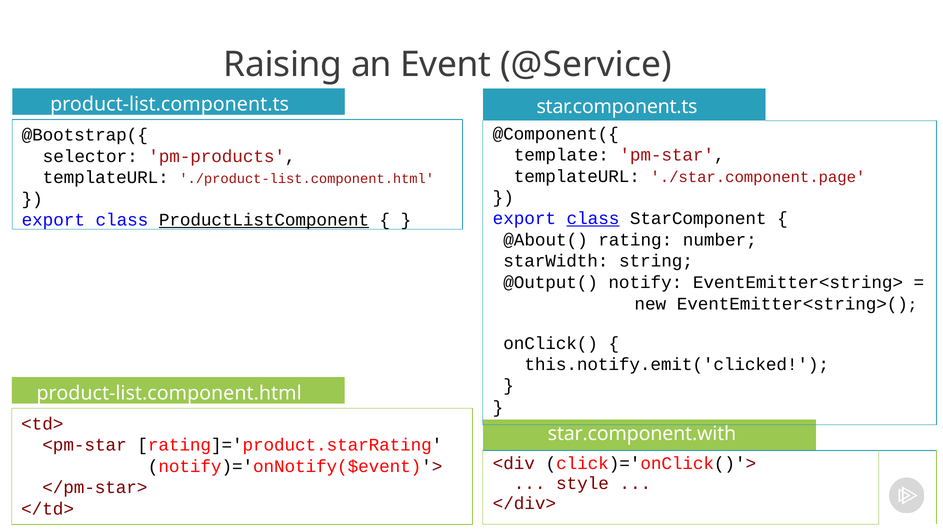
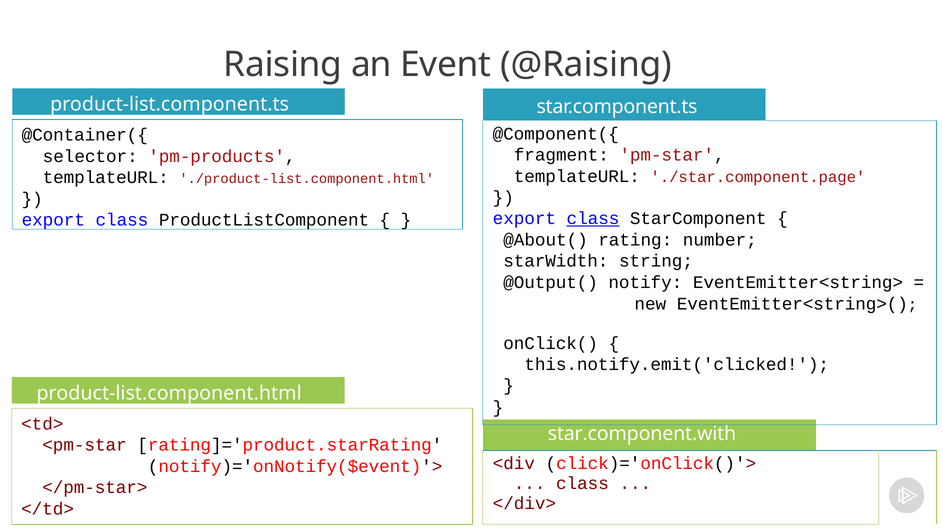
@Service: @Service -> @Raising (586, 65)
@Bootstrap({: @Bootstrap({ -> @Container({ (85, 135)
template: template -> fragment (561, 155)
ProductListComponent underline: present -> none (264, 220)
style: style -> class (582, 484)
